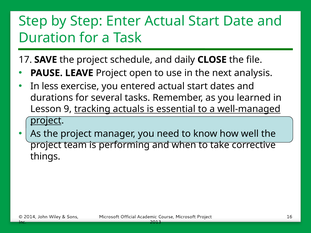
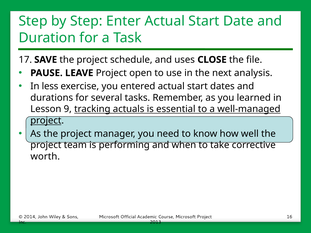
daily: daily -> uses (185, 60)
things: things -> worth (45, 157)
